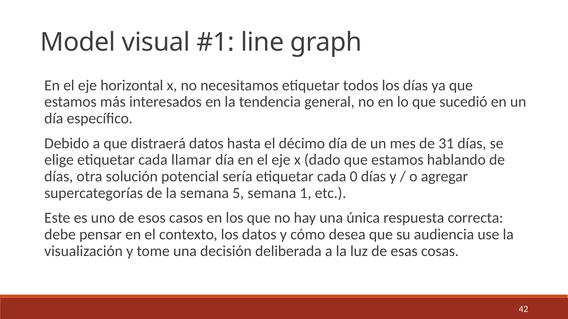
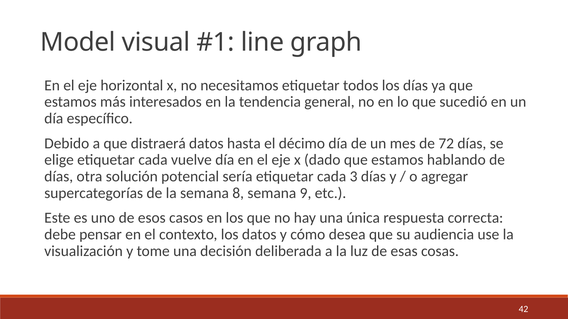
31: 31 -> 72 (446, 144)
llamar: llamar -> vuelve (191, 160)
0: 0 -> 3 (354, 177)
5: 5 -> 8 (238, 193)
1: 1 -> 9 (306, 193)
